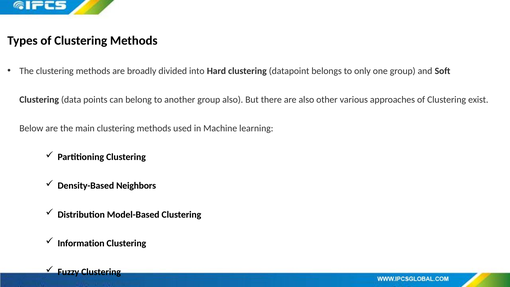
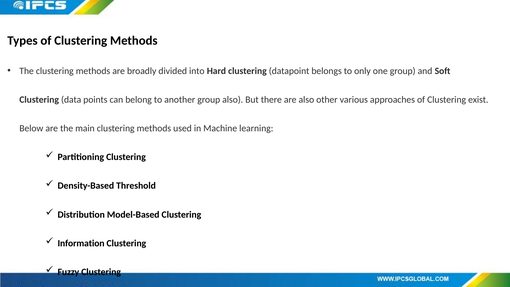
Neighbors: Neighbors -> Threshold (136, 186)
